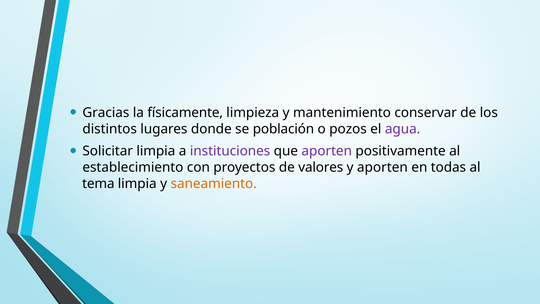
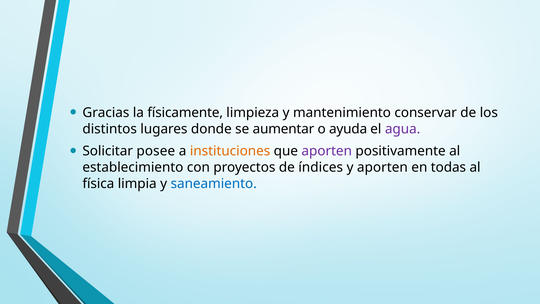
población: población -> aumentar (283, 129)
pozos: pozos -> ayuda (348, 129)
Solicitar limpia: limpia -> posee (156, 151)
instituciones colour: purple -> orange (230, 151)
valores: valores -> índices (321, 167)
tema: tema -> física (98, 183)
saneamiento colour: orange -> blue (214, 183)
